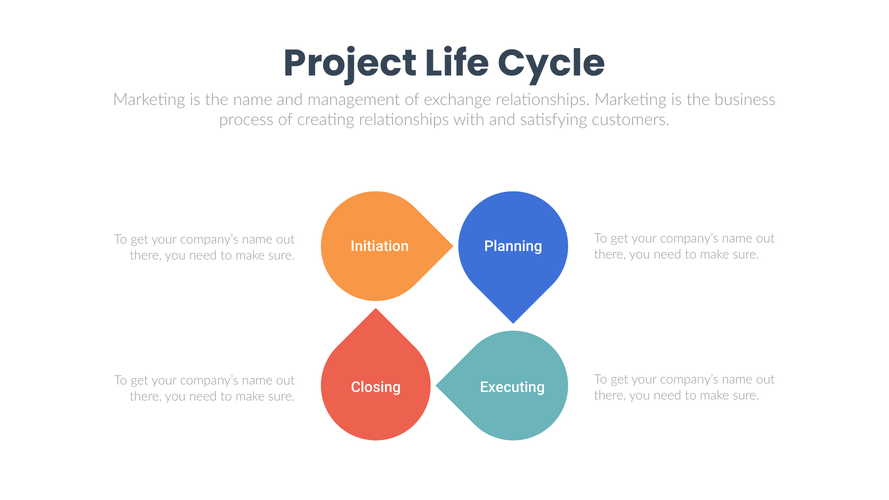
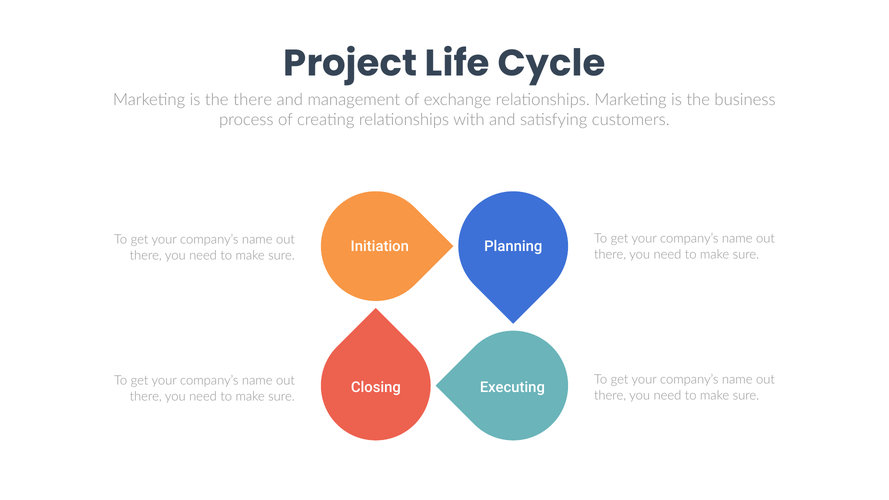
the name: name -> there (253, 100)
